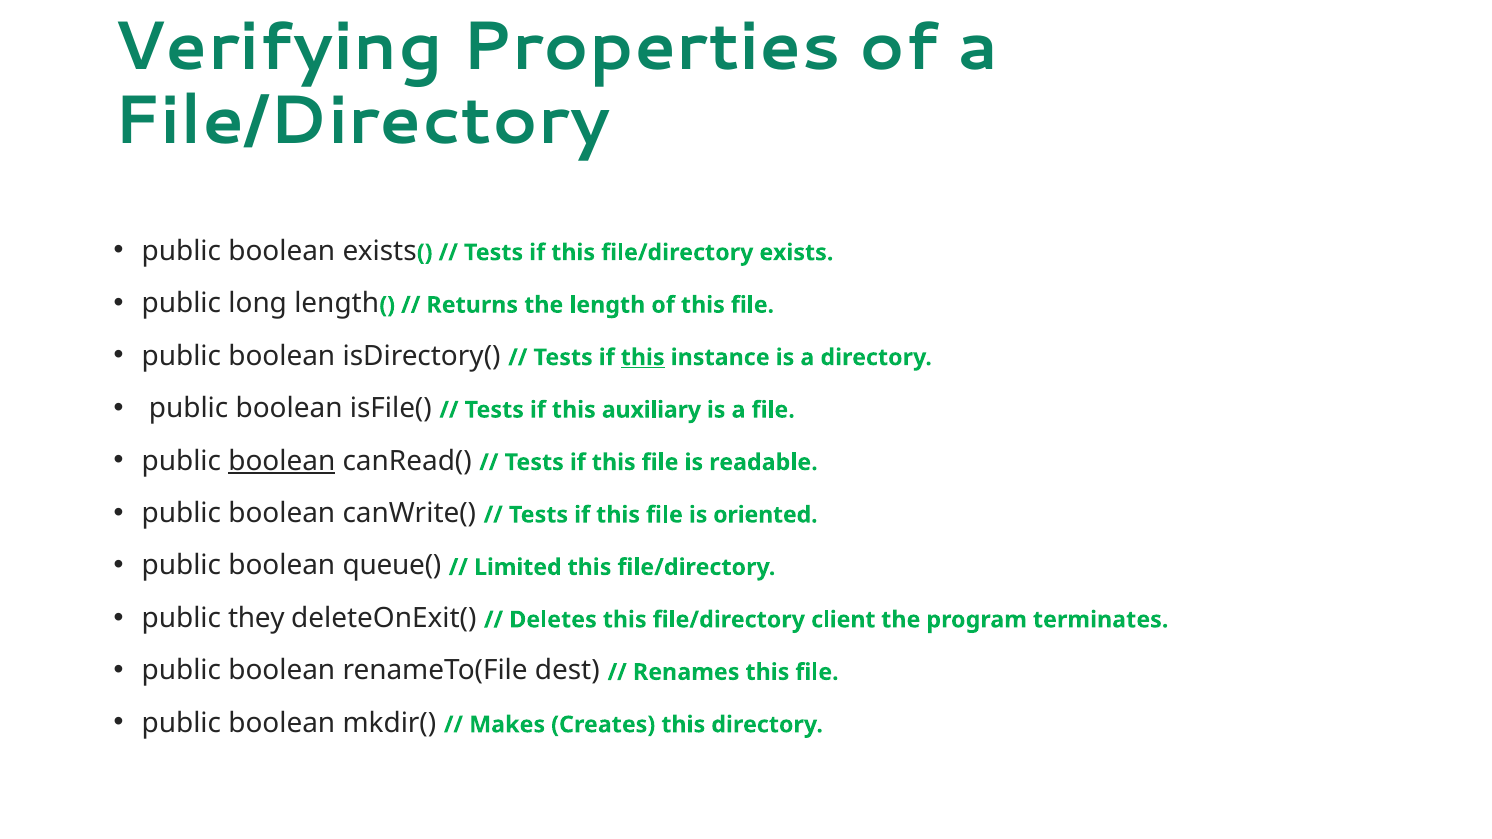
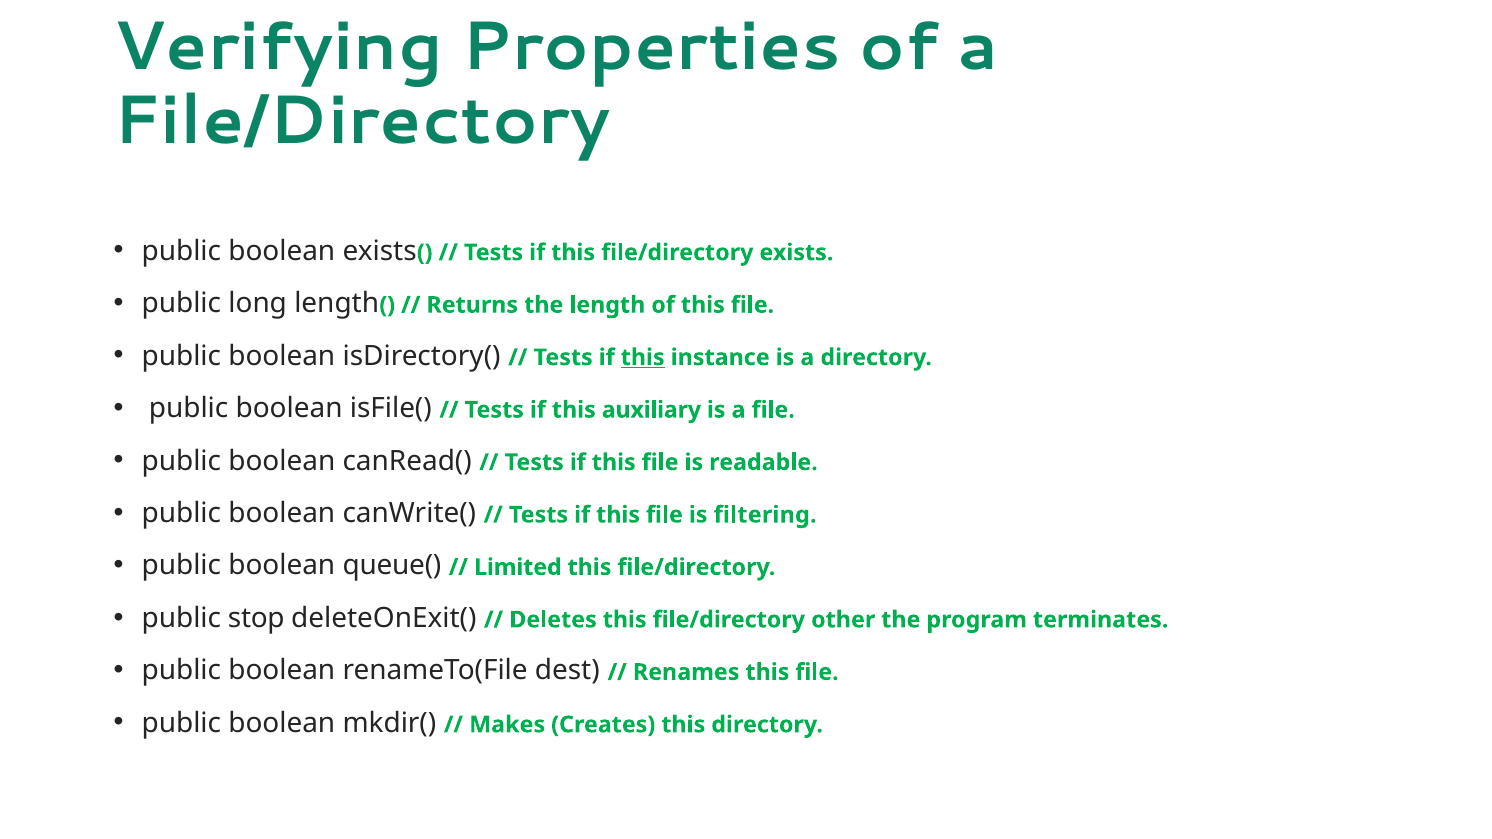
boolean underline: present -> none (282, 461)
oriented: oriented -> filtering (765, 515)
they: they -> stop (256, 618)
client: client -> other (843, 620)
